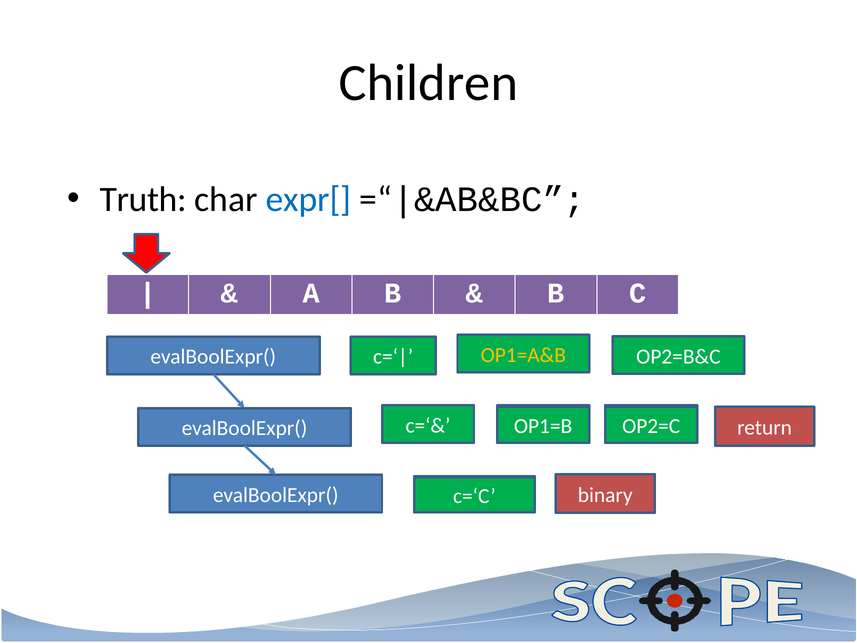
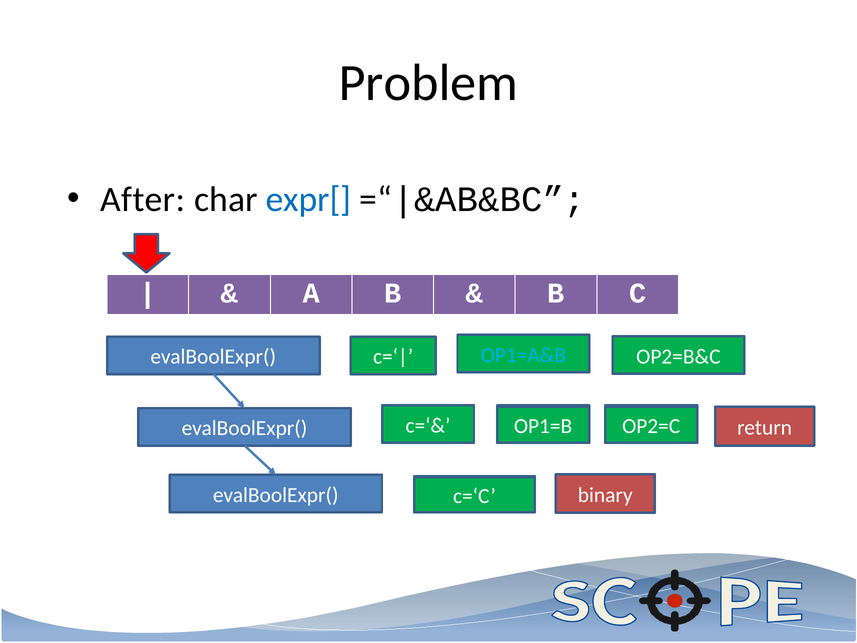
Children: Children -> Problem (428, 83)
Truth: Truth -> After (143, 199)
OP1=A&B colour: yellow -> light blue (523, 355)
